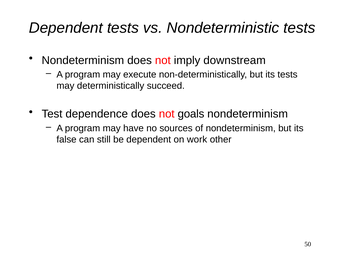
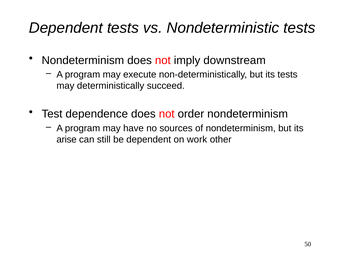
goals: goals -> order (191, 114)
false: false -> arise (67, 140)
